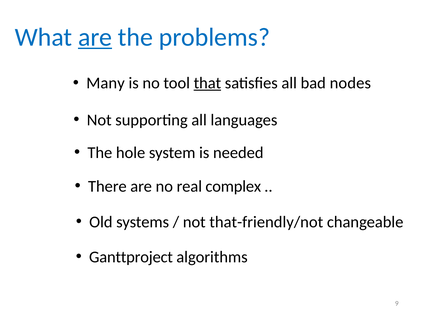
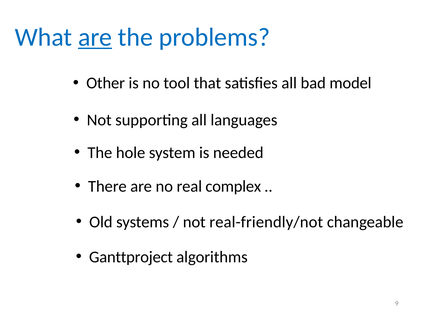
Many: Many -> Other (106, 83)
that underline: present -> none (207, 83)
nodes: nodes -> model (350, 83)
that-friendly/not: that-friendly/not -> real-friendly/not (266, 222)
